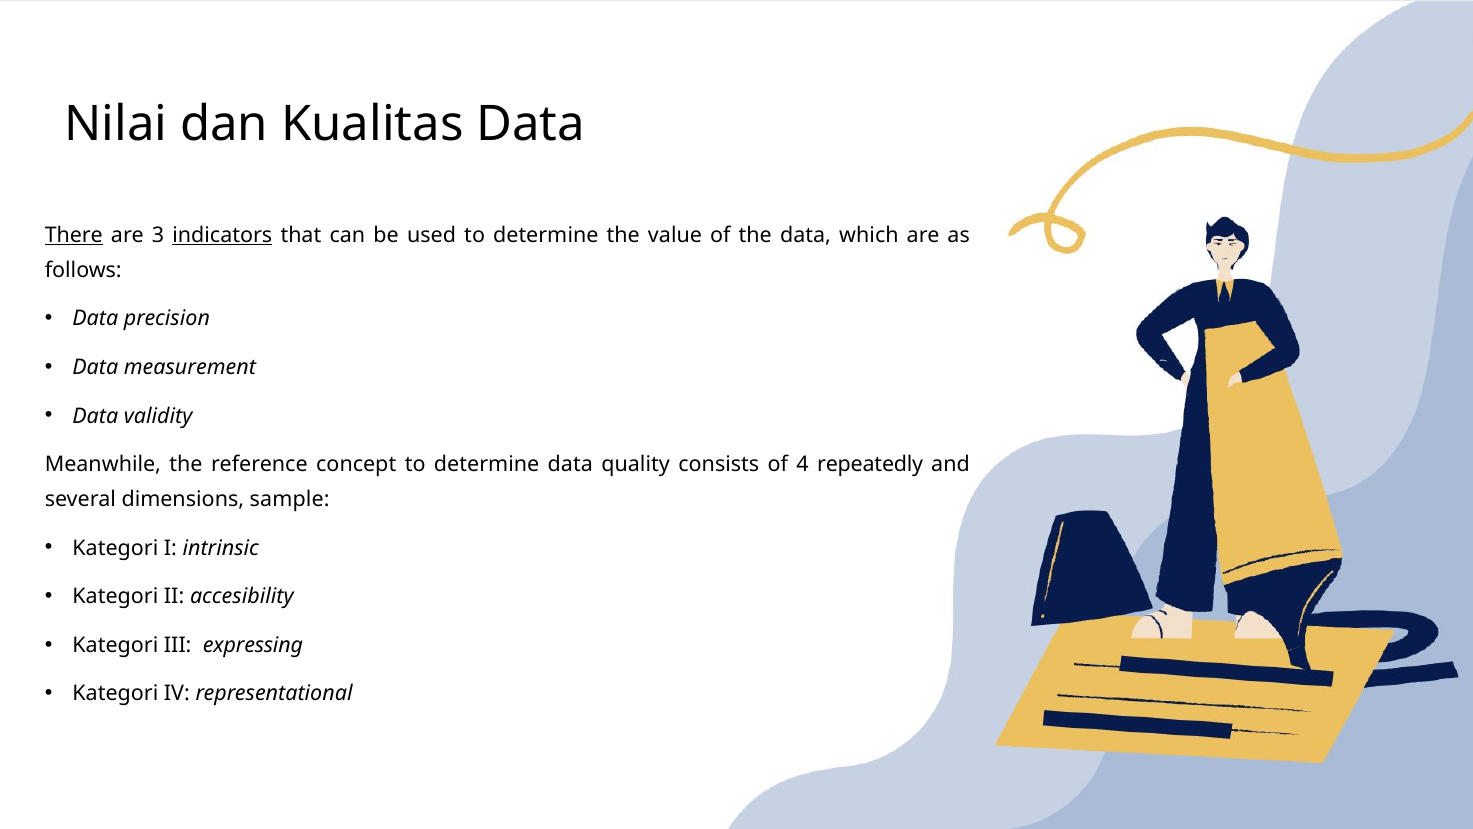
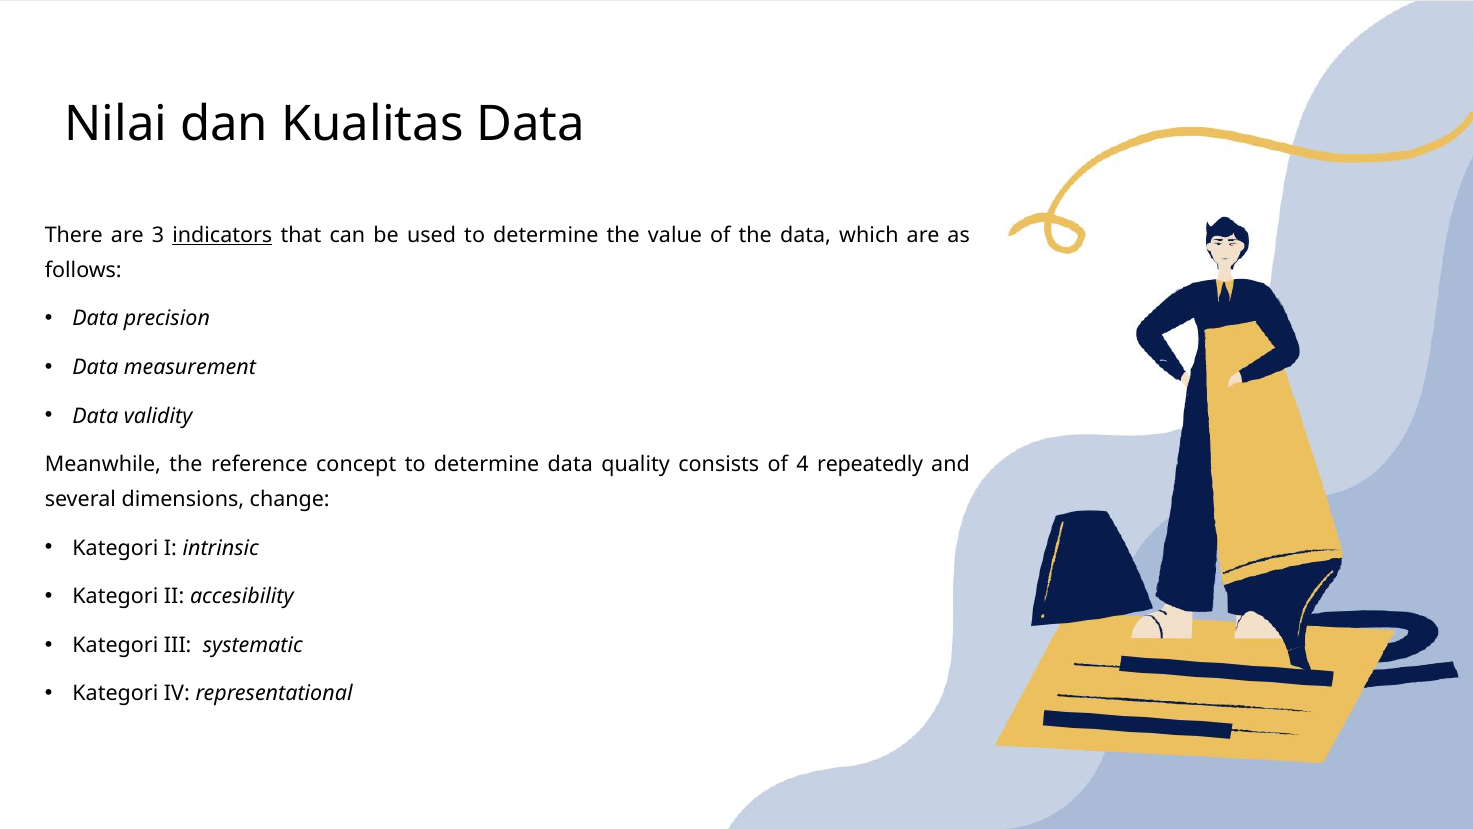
There underline: present -> none (74, 235)
sample: sample -> change (290, 499)
expressing: expressing -> systematic (253, 645)
